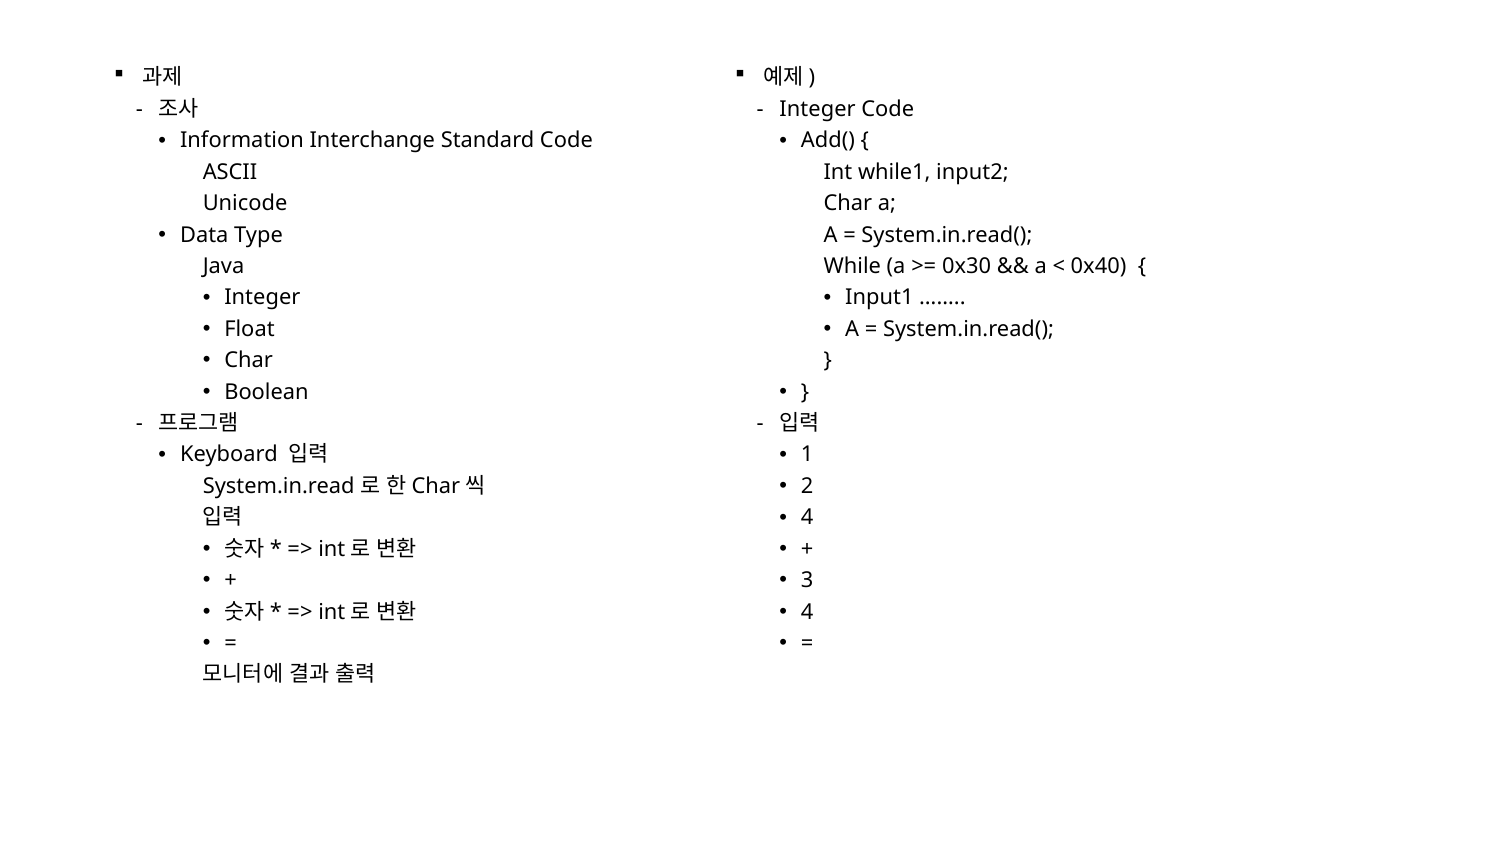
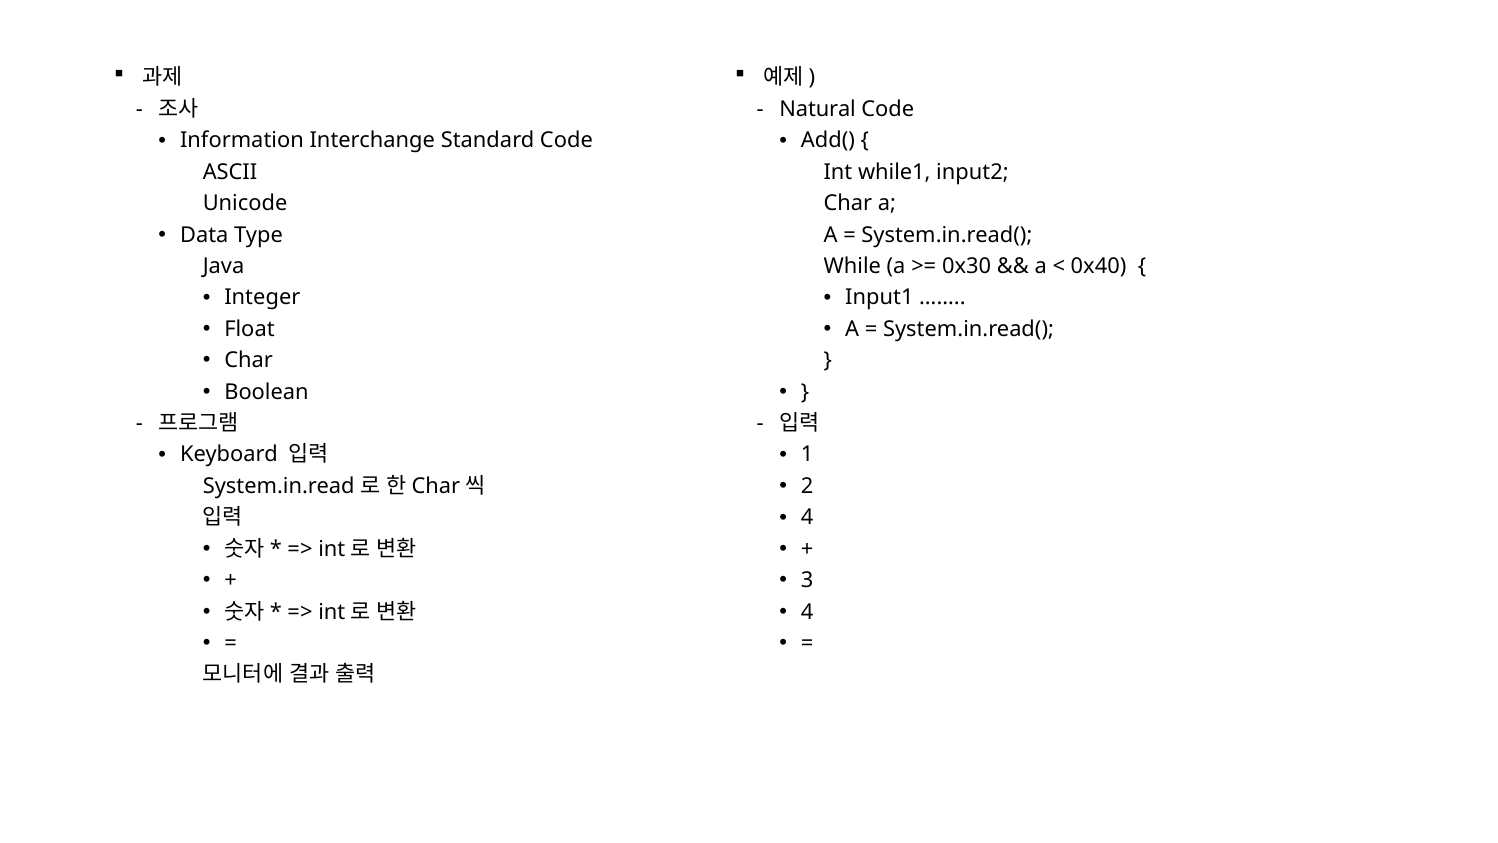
Integer: Integer -> Natural (818, 109)
